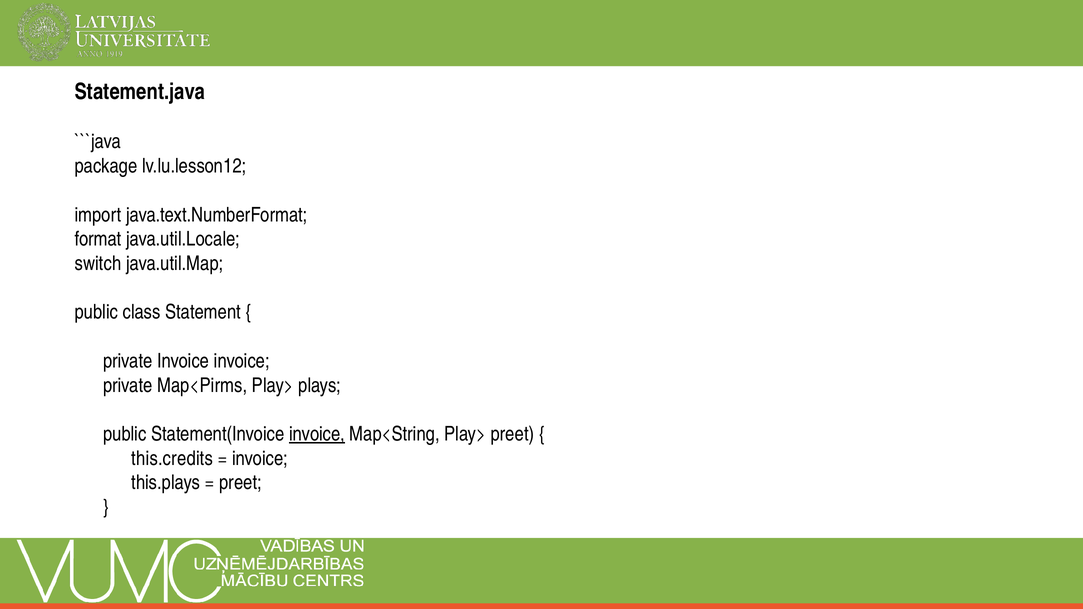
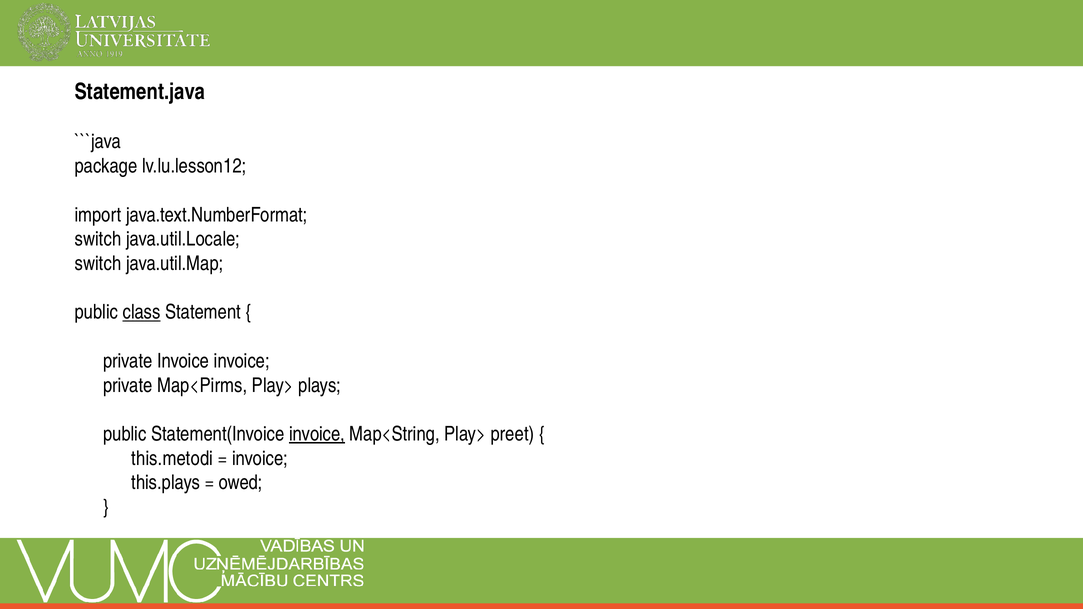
format: format -> switch (98, 239)
class underline: none -> present (142, 312)
this.credits: this.credits -> this.metodi (172, 459)
preet: preet -> owed (241, 483)
